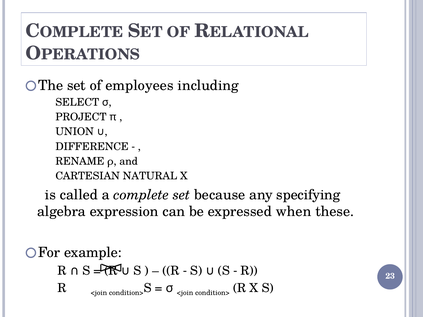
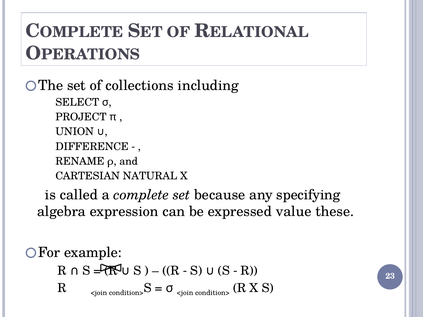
employees: employees -> collections (140, 86)
when: when -> value (294, 212)
